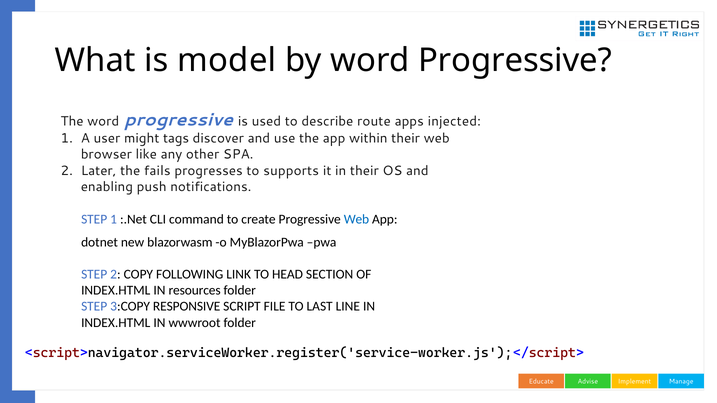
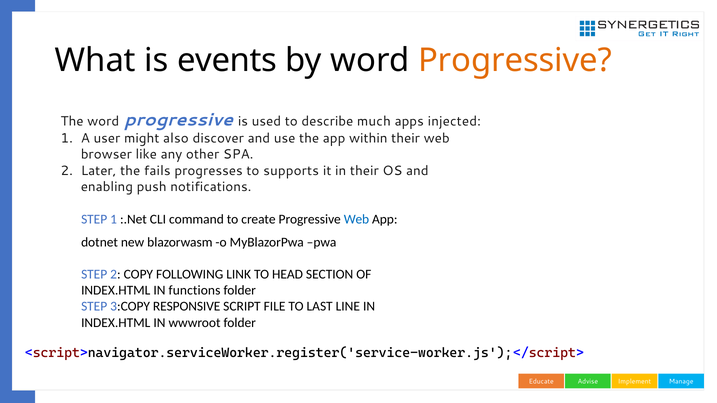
model: model -> events (227, 60)
Progressive colour: black -> orange (515, 60)
route: route -> much (374, 121)
tags: tags -> also (176, 138)
resources: resources -> functions (194, 291)
